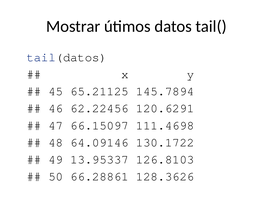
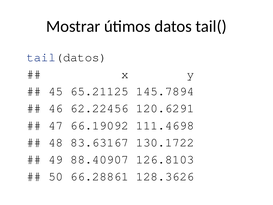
66.15097: 66.15097 -> 66.19092 (99, 125)
64.09146: 64.09146 -> 83.63167 (99, 142)
13.95337: 13.95337 -> 88.40907 (99, 159)
